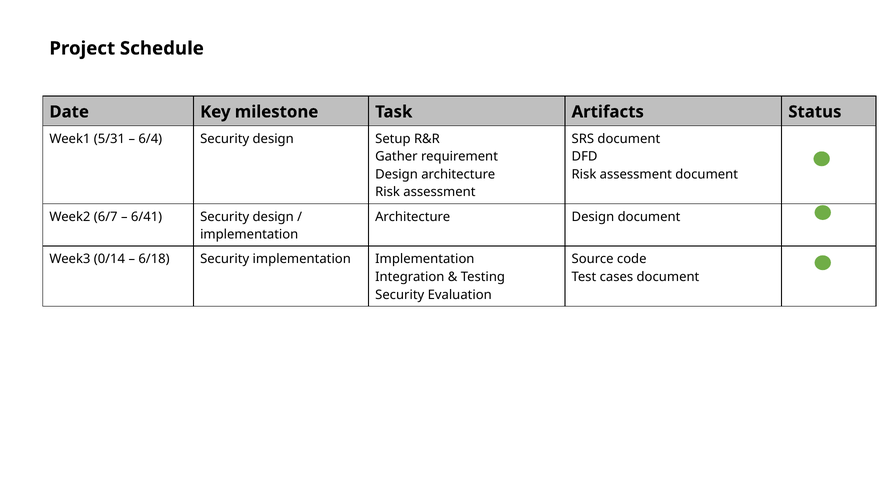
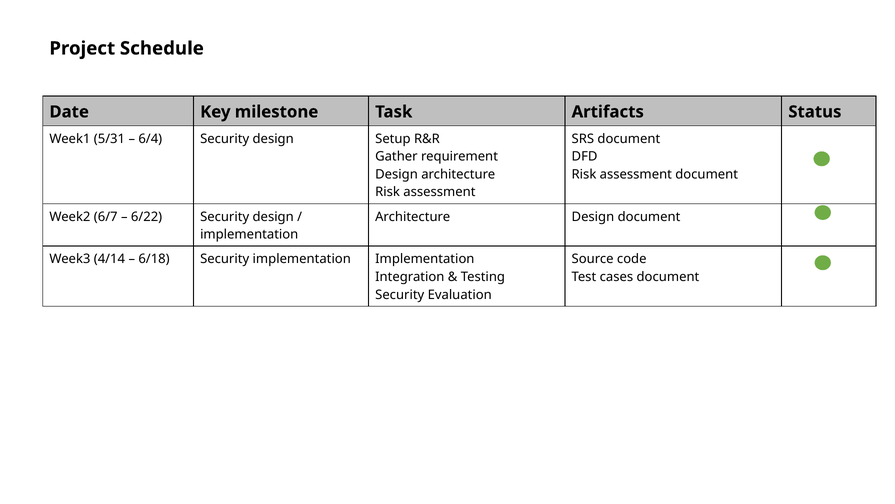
6/41: 6/41 -> 6/22 (147, 216)
0/14: 0/14 -> 4/14 (109, 259)
